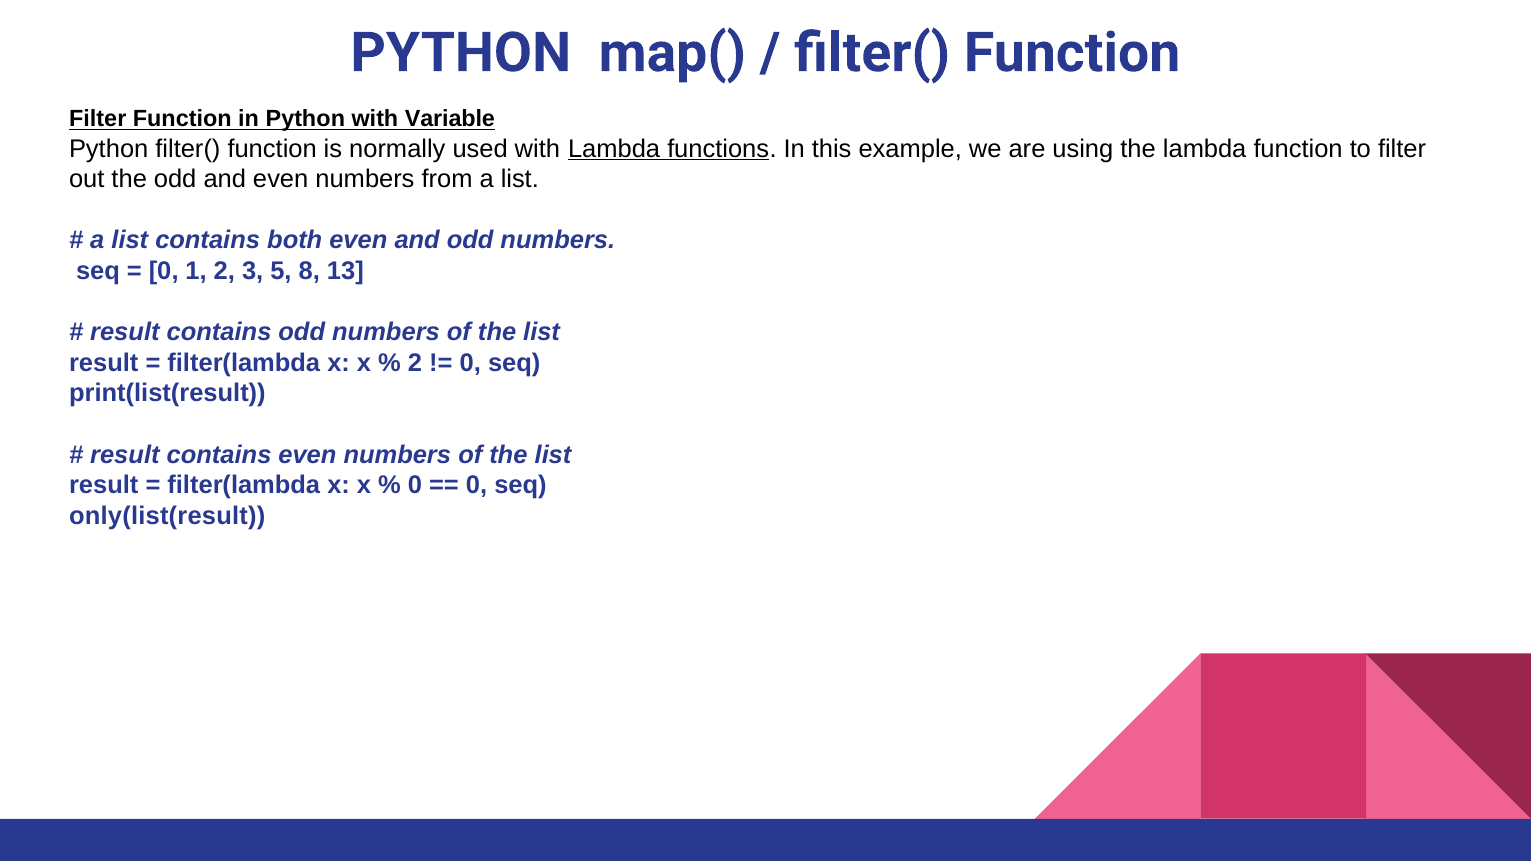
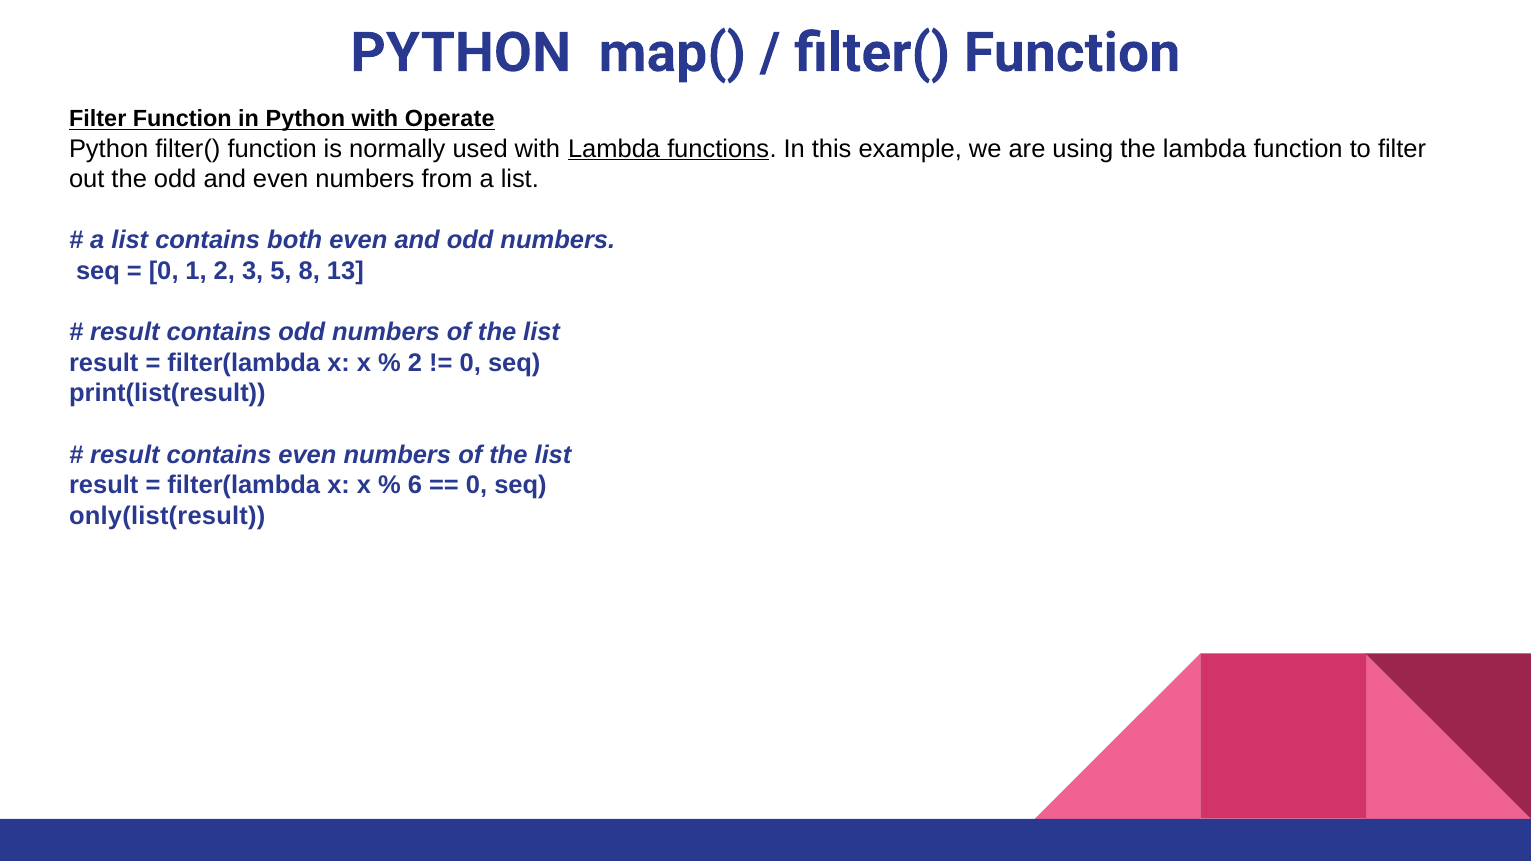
Variable: Variable -> Operate (450, 119)
0: 0 -> 6 (415, 485)
